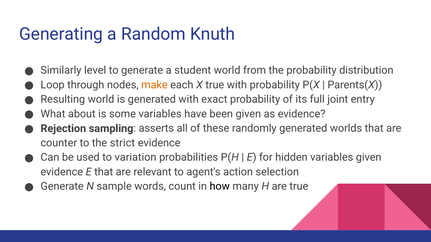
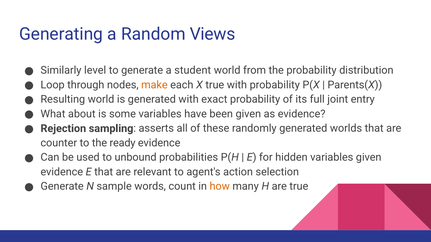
Knuth: Knuth -> Views (213, 34)
strict: strict -> ready (123, 143)
variation: variation -> unbound (136, 158)
how colour: black -> orange (220, 187)
